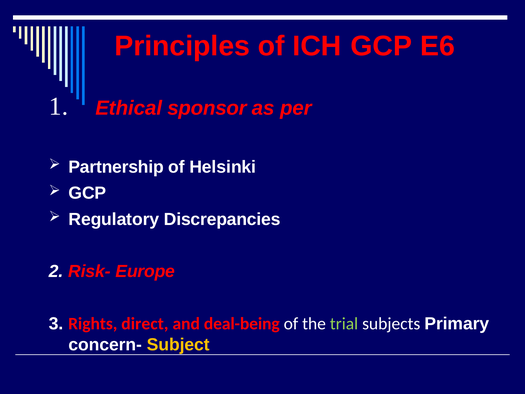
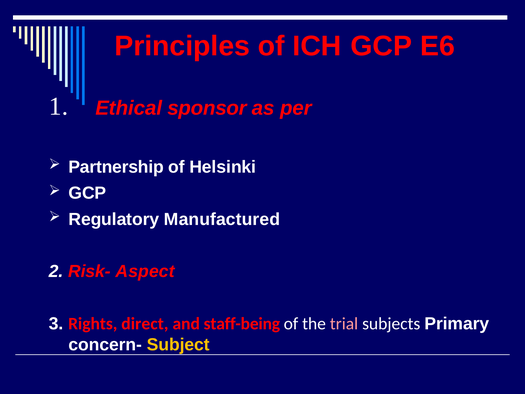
Discrepancies: Discrepancies -> Manufactured (222, 219)
Europe: Europe -> Aspect (145, 271)
deal-being: deal-being -> staff-being (242, 323)
trial colour: light green -> pink (344, 323)
